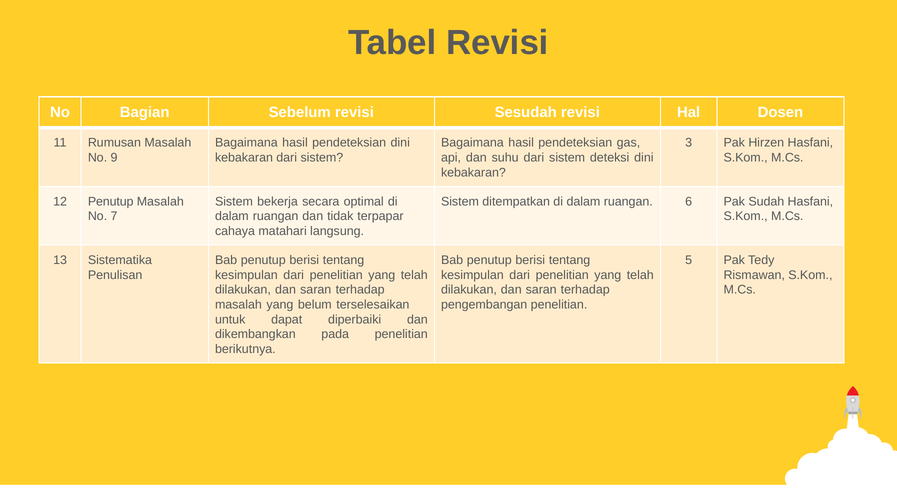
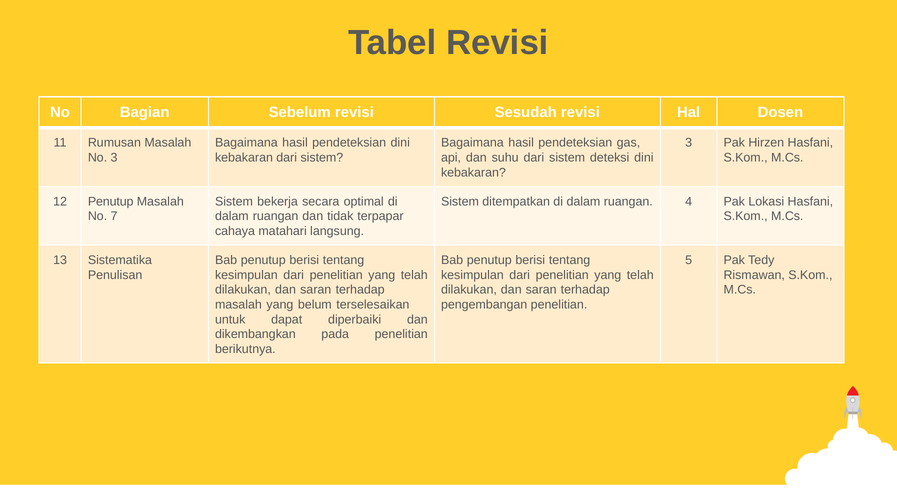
No 9: 9 -> 3 (114, 158)
6: 6 -> 4 (689, 202)
Sudah: Sudah -> Lokasi (766, 202)
